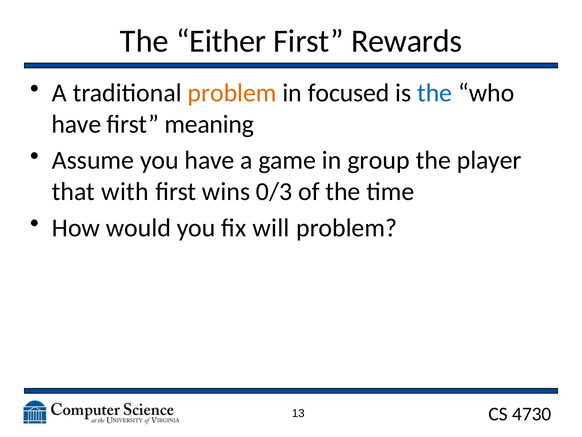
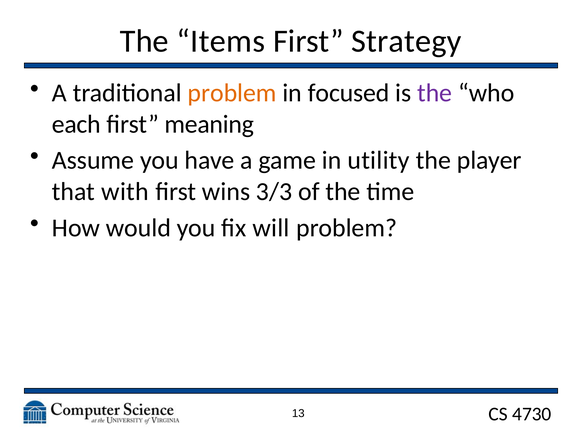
Either: Either -> Items (221, 41)
Rewards: Rewards -> Strategy (406, 41)
the colour: blue -> purple (435, 93)
have: have -> each (76, 124)
group: group -> utility (379, 160)
0/3: 0/3 -> 3/3 (274, 191)
